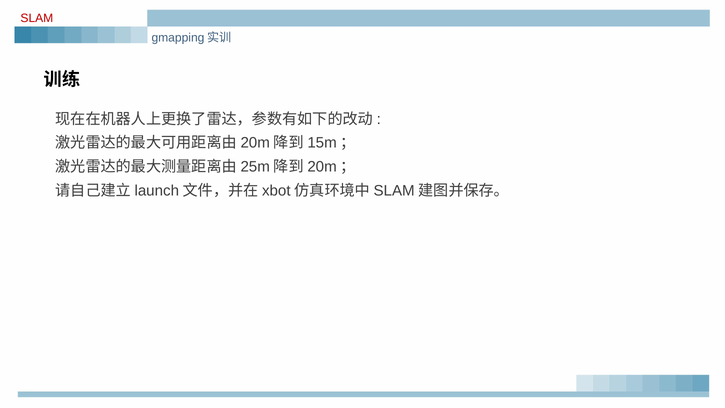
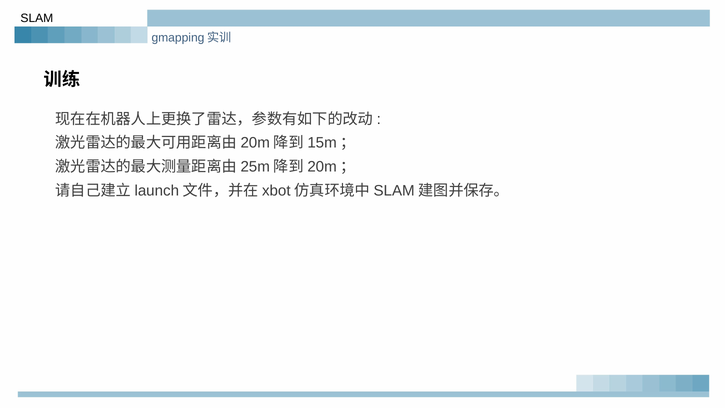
SLAM colour: red -> black (37, 18)
